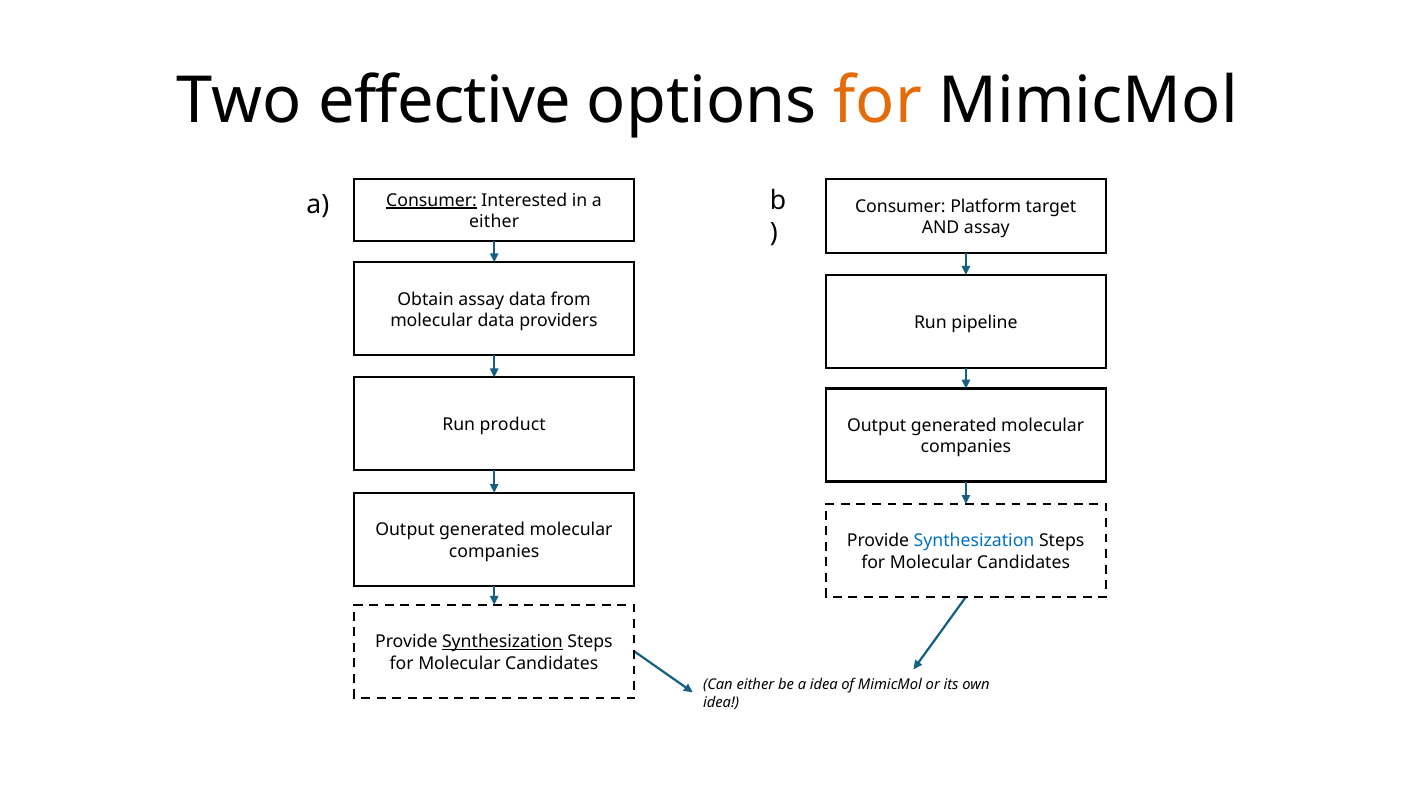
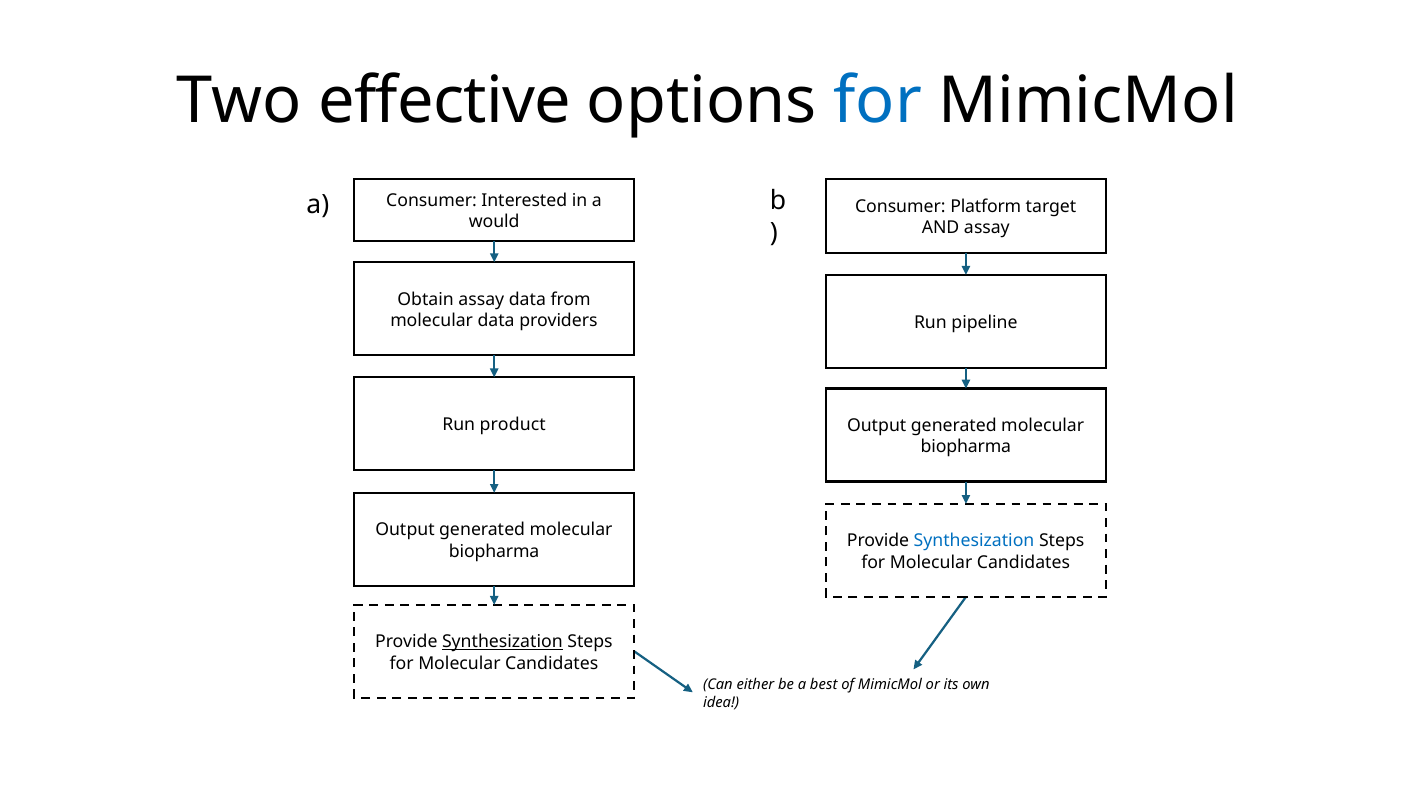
for colour: orange -> blue (878, 101)
Consumer underline: present -> none (432, 200)
either: either -> would (494, 222)
companies: companies -> biopharma (966, 447)
companies: companies -> biopharma (494, 551)
a idea: idea -> best (824, 684)
